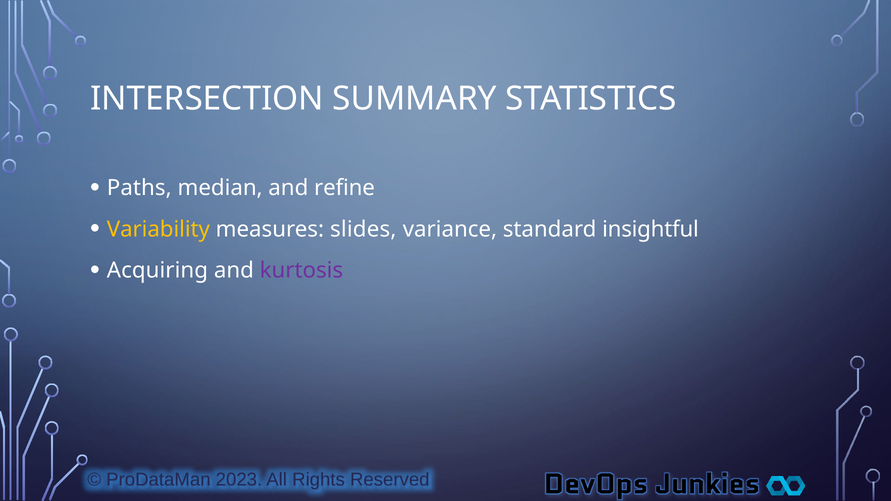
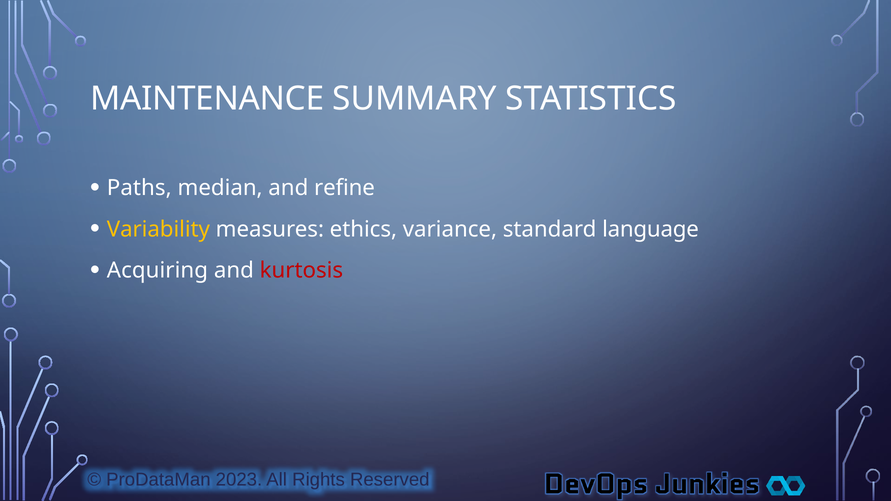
INTERSECTION: INTERSECTION -> MAINTENANCE (207, 99)
slides: slides -> ethics (363, 229)
insightful: insightful -> language (651, 229)
kurtosis colour: purple -> red (301, 271)
